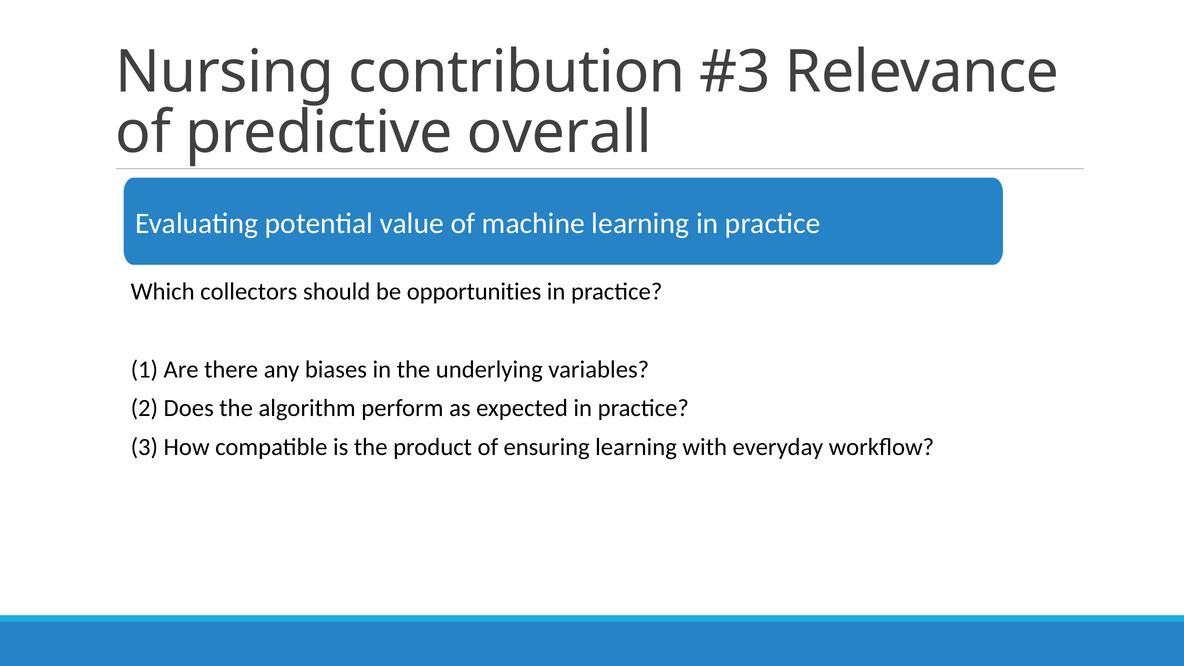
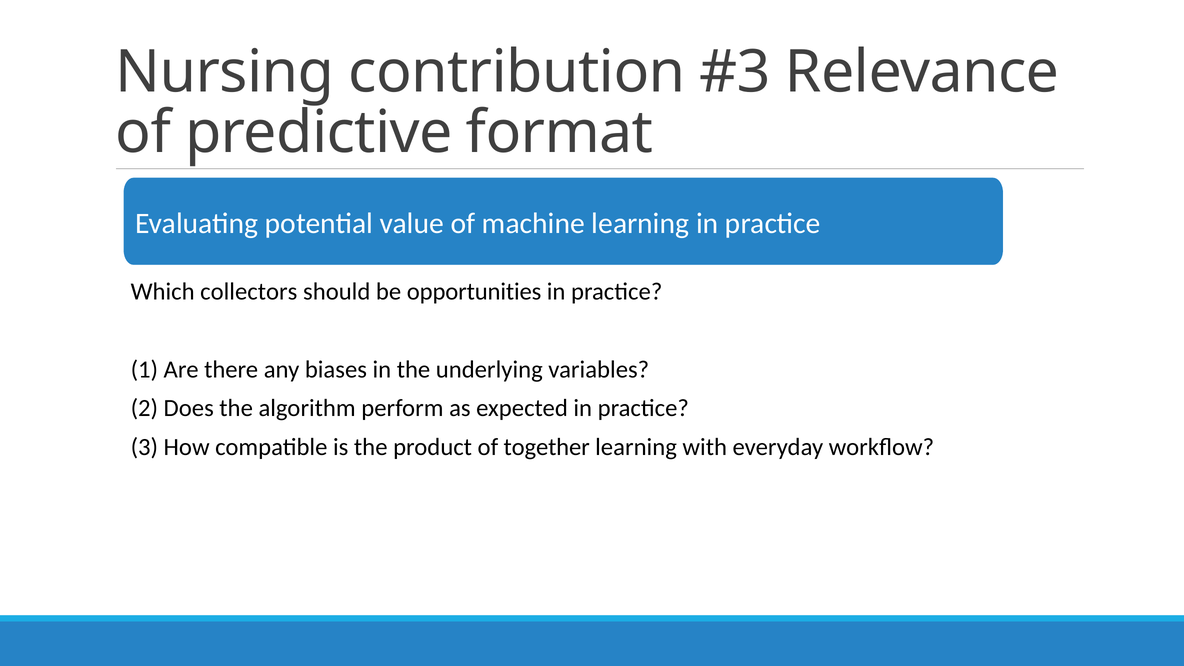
overall: overall -> format (560, 133)
ensuring: ensuring -> together (547, 447)
